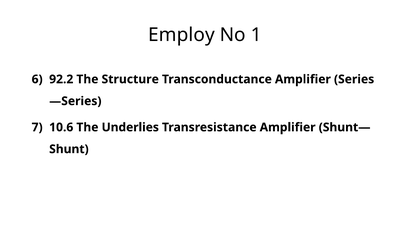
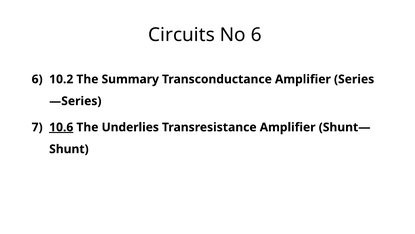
Employ: Employ -> Circuits (182, 35)
No 1: 1 -> 6 (256, 35)
92.2: 92.2 -> 10.2 (61, 79)
Structure: Structure -> Summary (130, 79)
10.6 underline: none -> present (61, 127)
